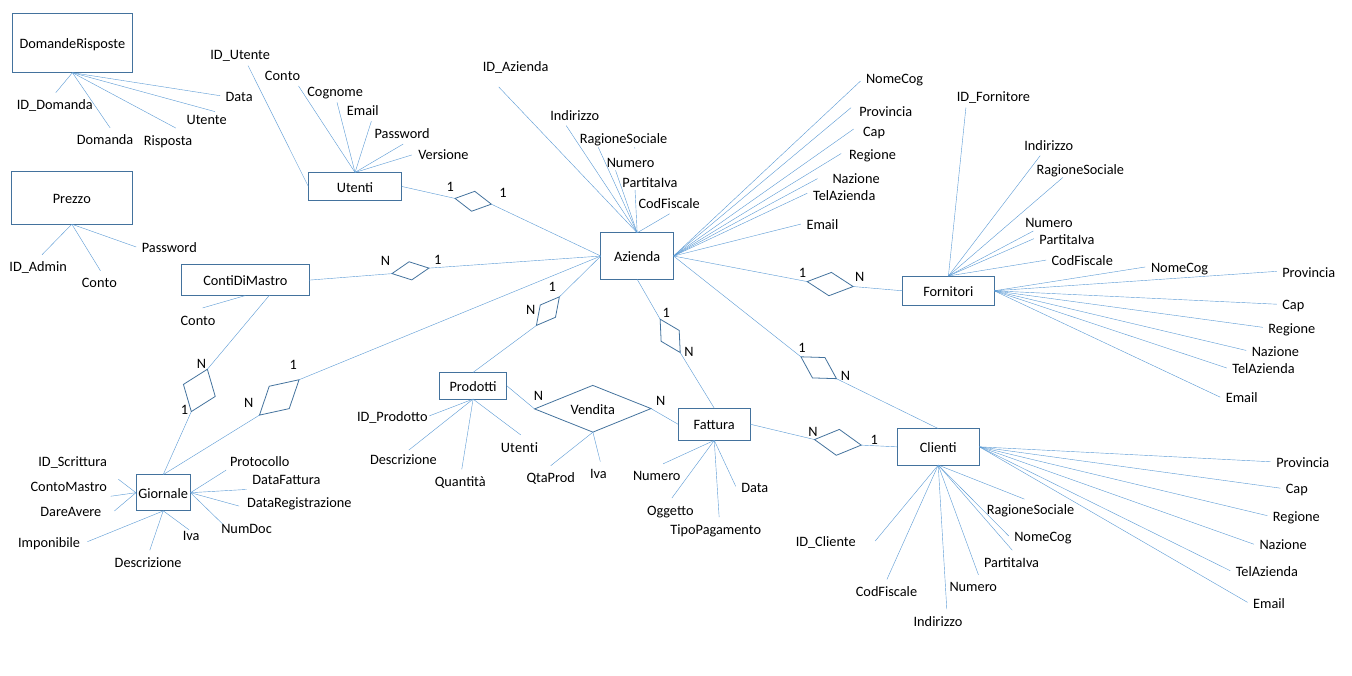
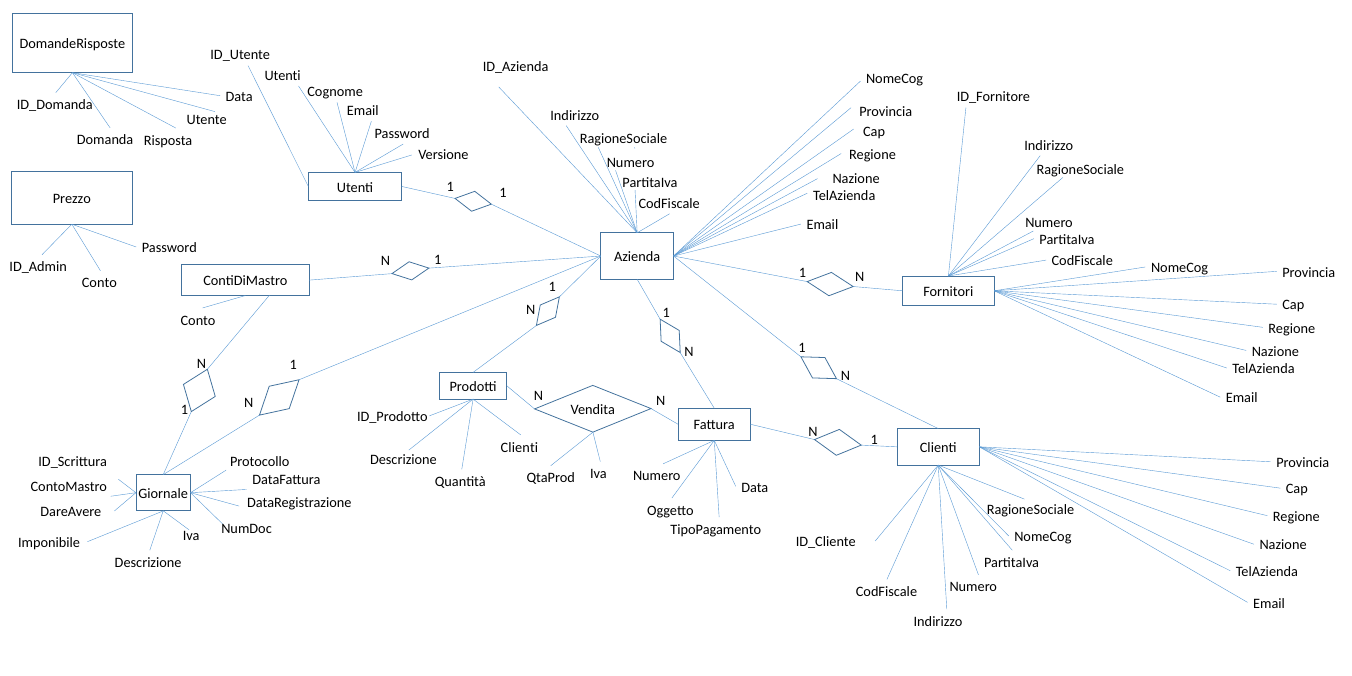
Conto: Conto -> Utenti (283, 76)
Utenti: Utenti -> Clienti (519, 447)
